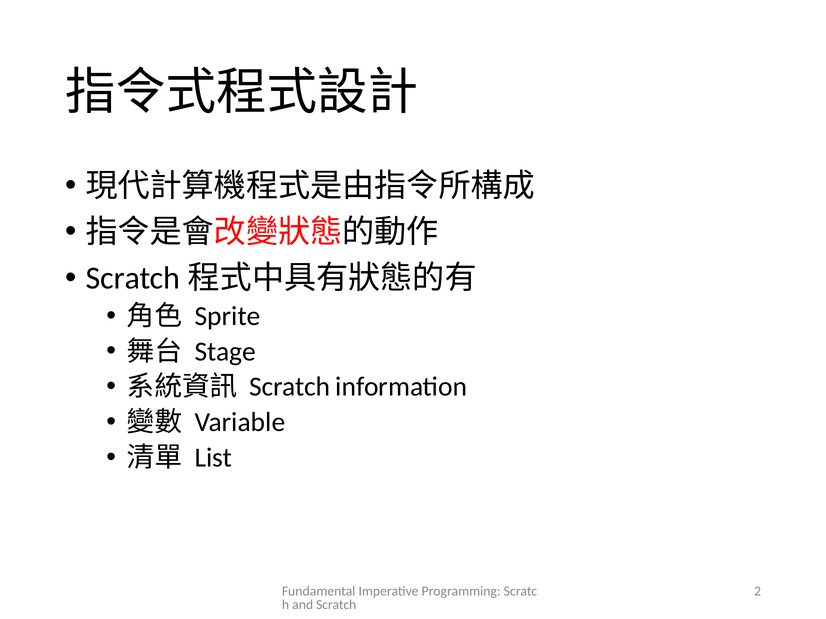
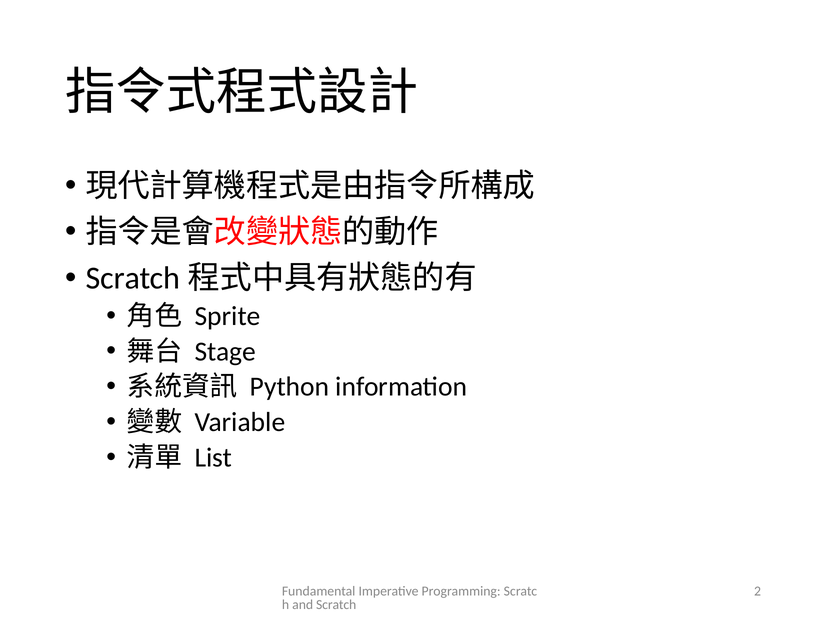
Scratch: Scratch -> Python (290, 387)
